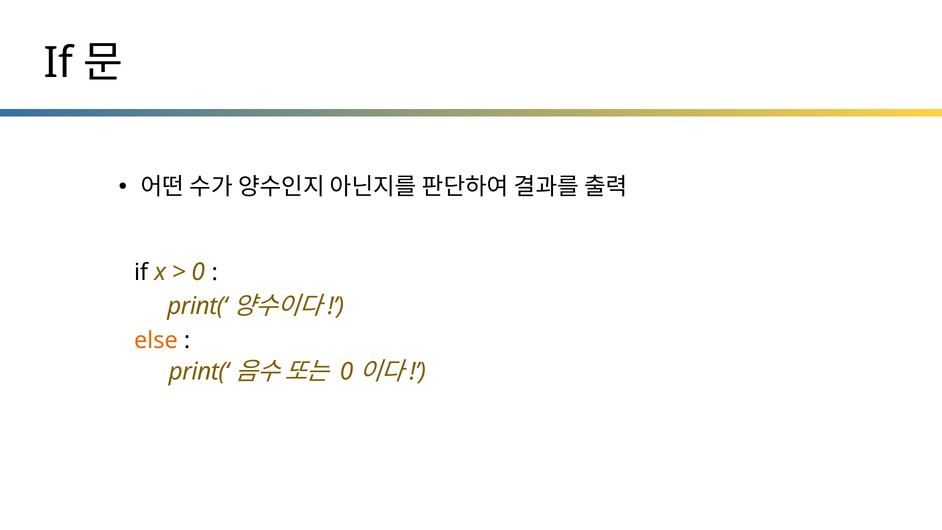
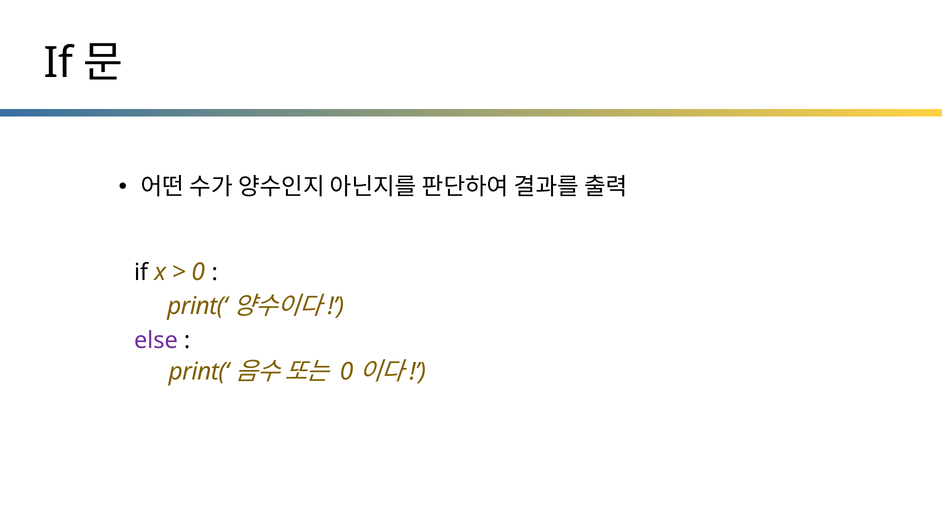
else colour: orange -> purple (156, 341)
